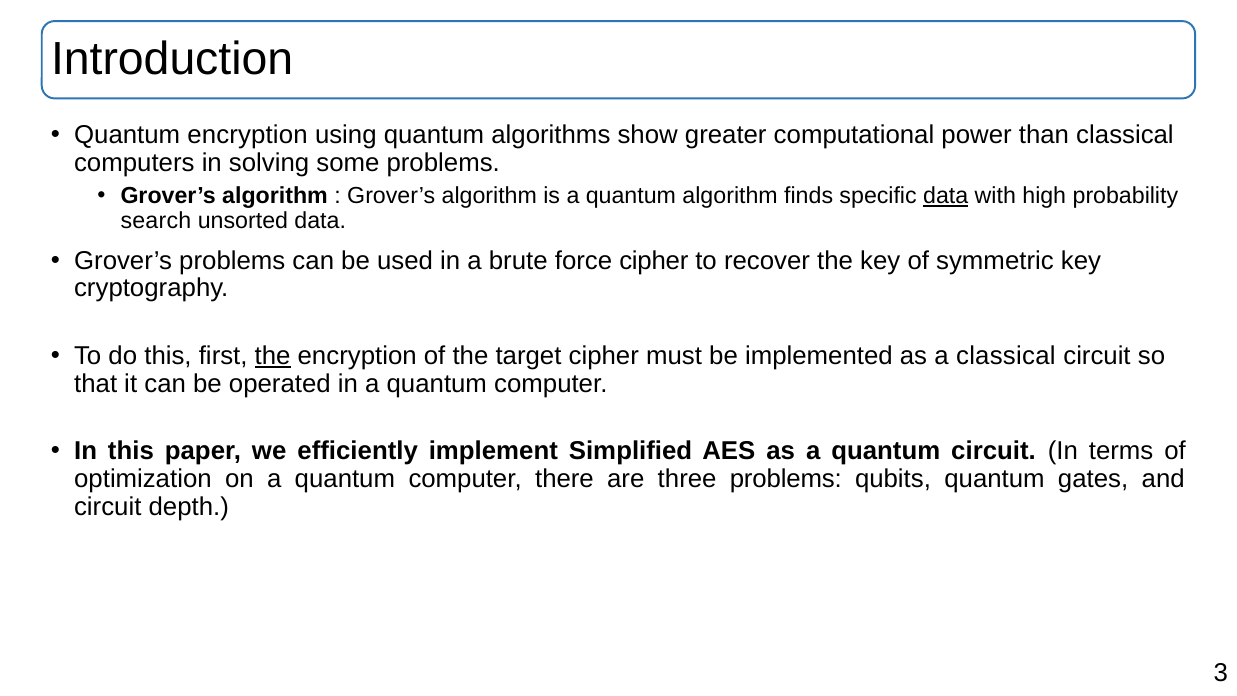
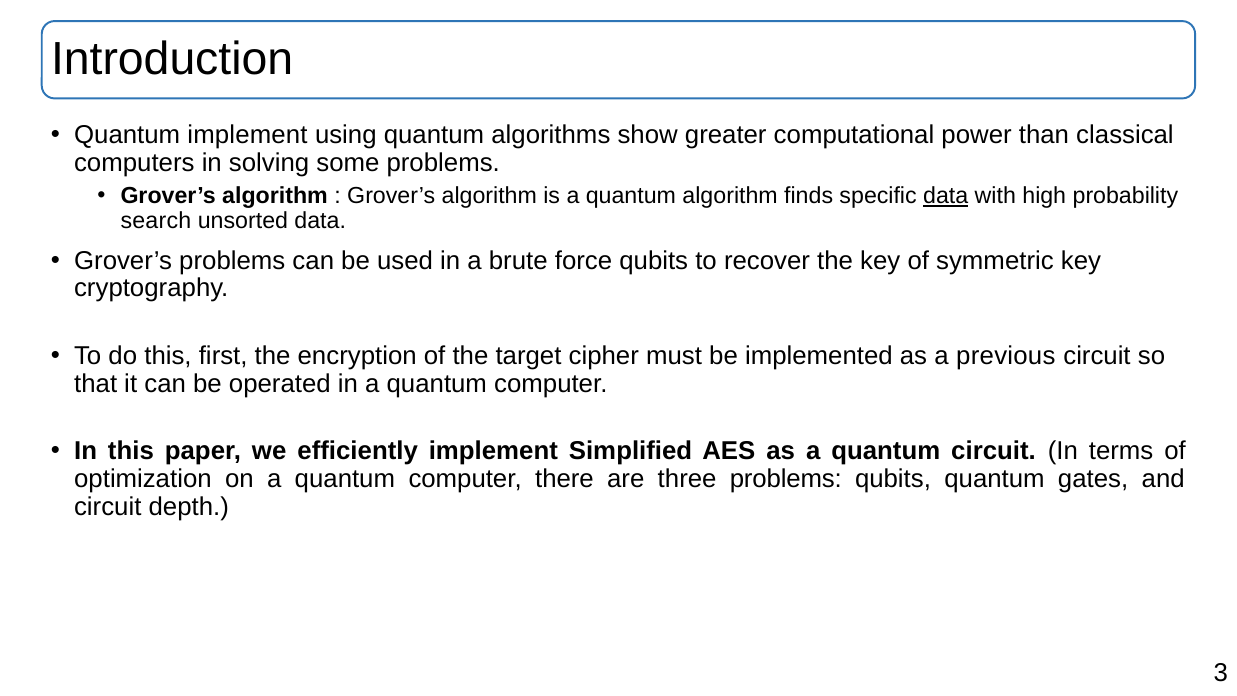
Quantum encryption: encryption -> implement (248, 135)
force cipher: cipher -> qubits (654, 261)
the underline: present -> none (273, 356)
a classical: classical -> previous (1006, 356)
